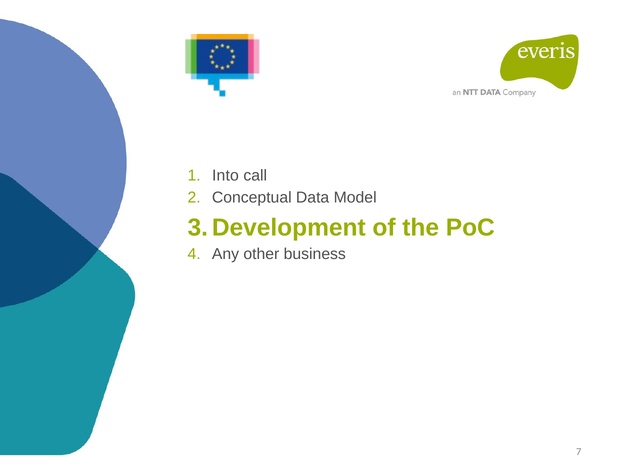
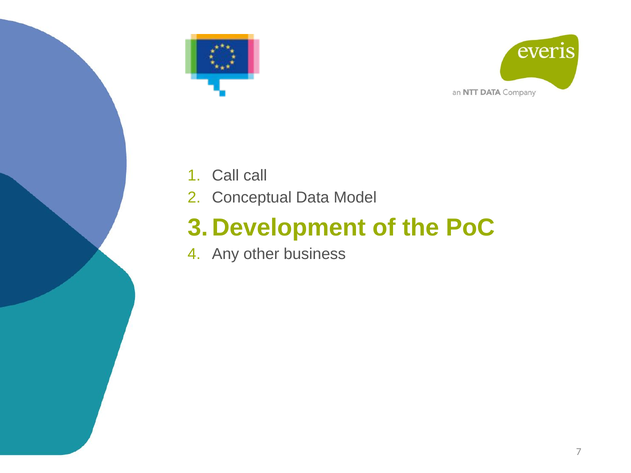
Into: Into -> Call (226, 176)
